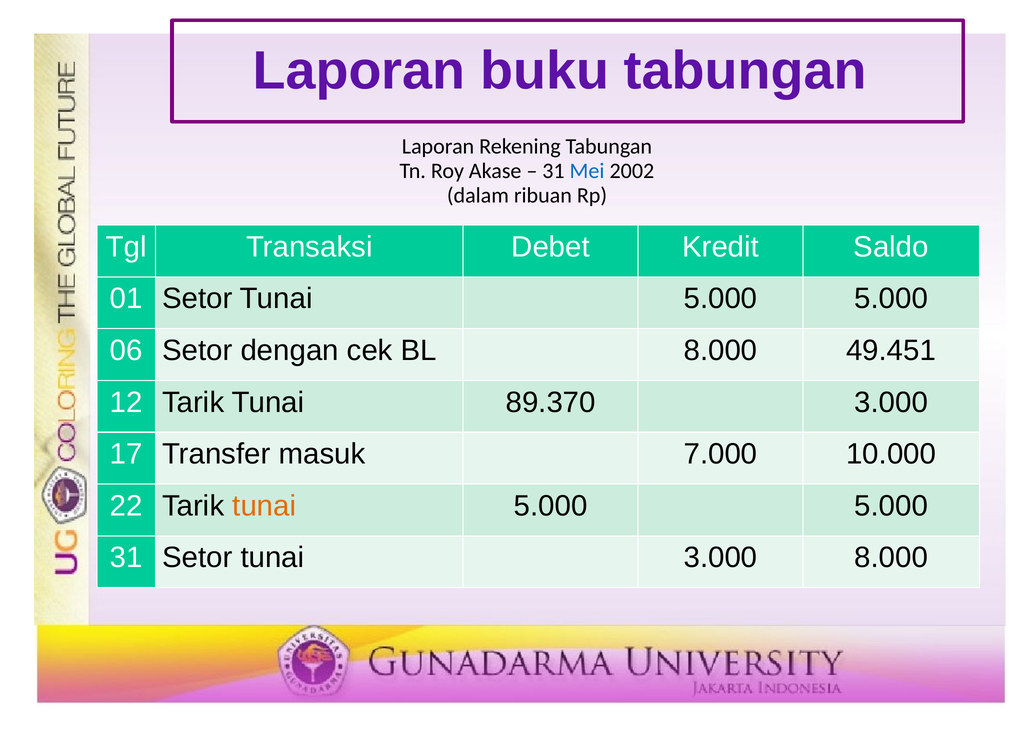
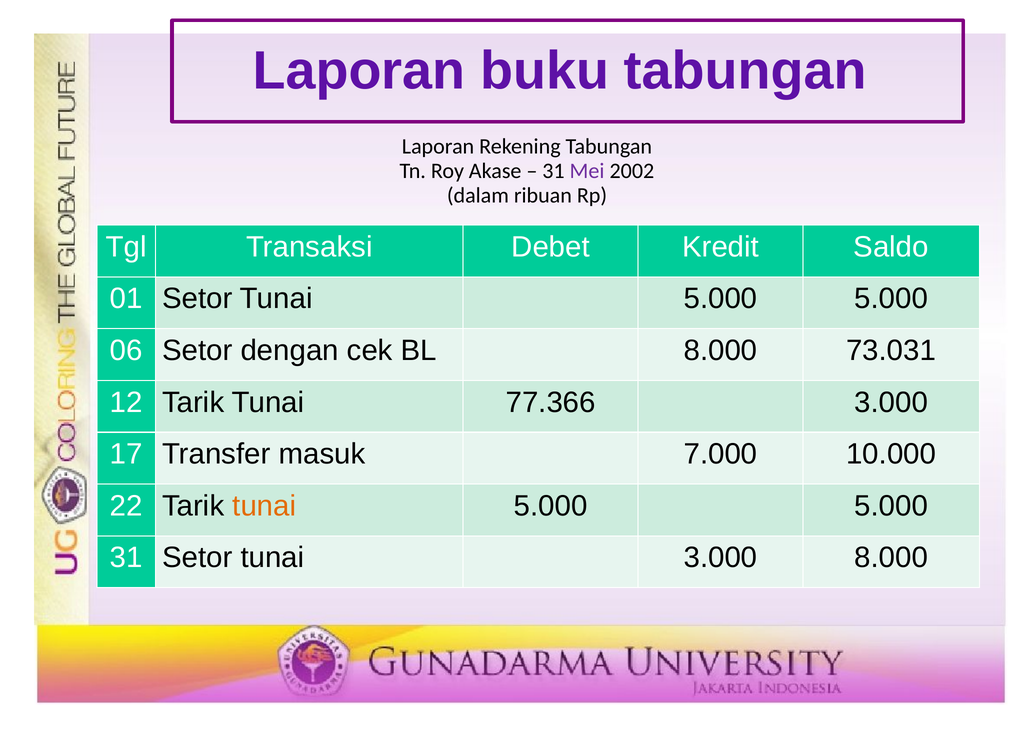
Mei colour: blue -> purple (587, 171)
49.451: 49.451 -> 73.031 (891, 350)
89.370: 89.370 -> 77.366 (551, 402)
